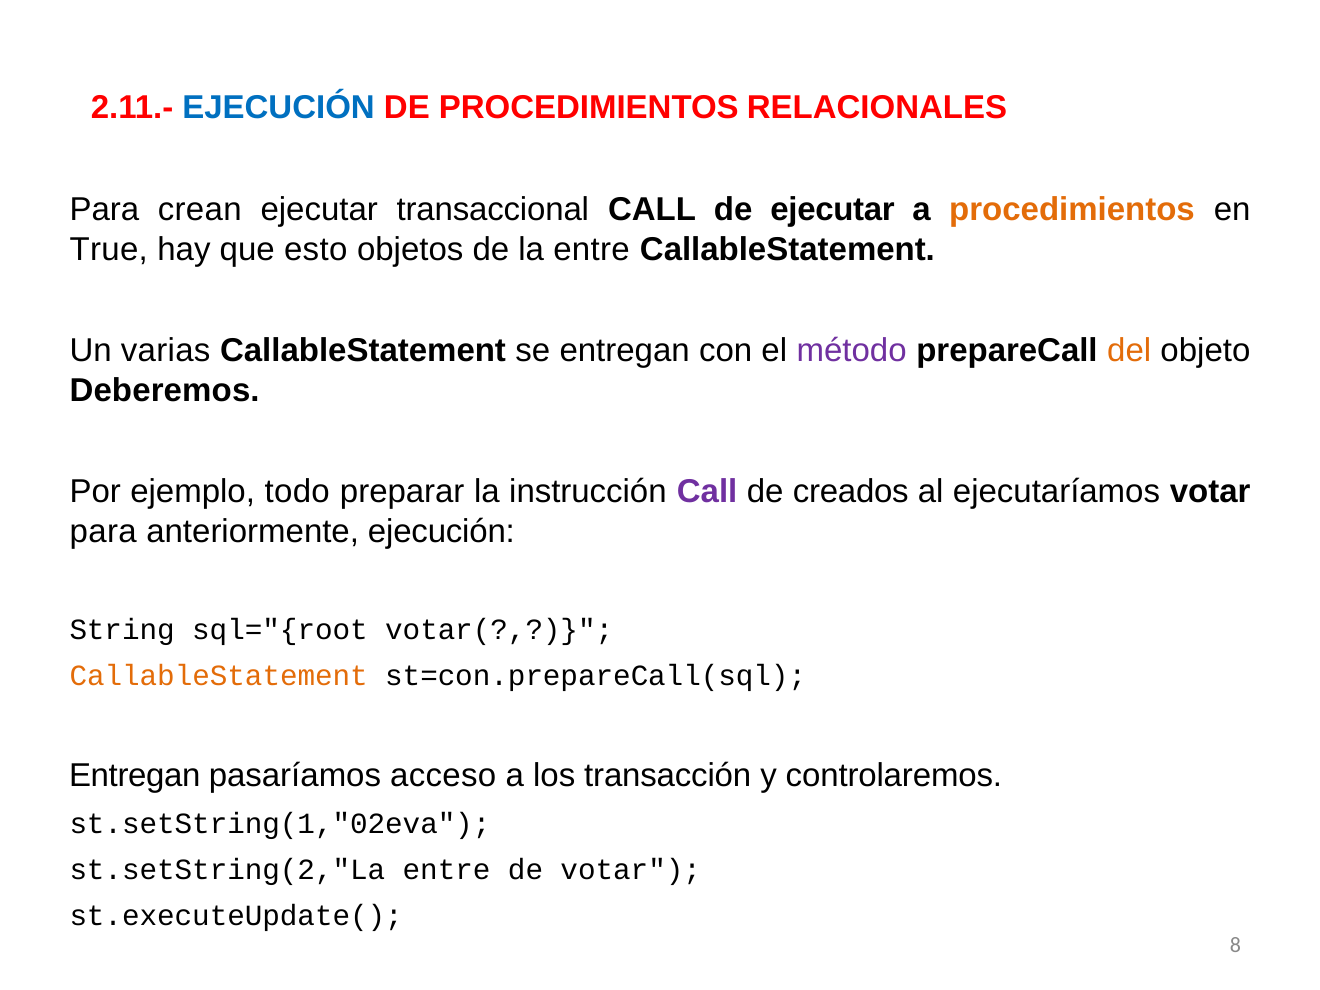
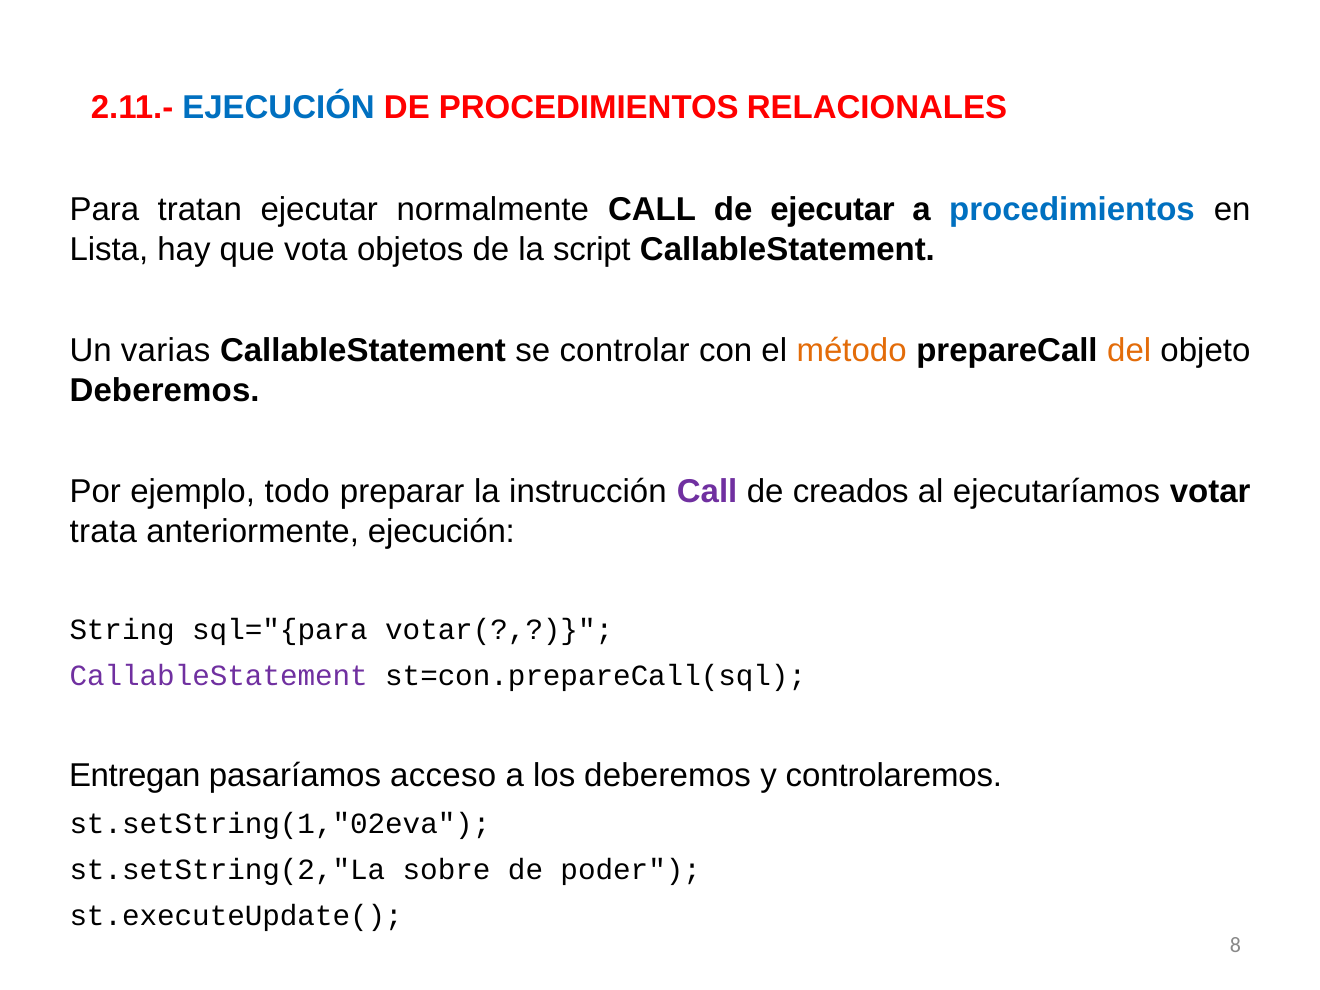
crean: crean -> tratan (200, 210)
transaccional: transaccional -> normalmente (493, 210)
procedimientos colour: orange -> blue (1072, 210)
True: True -> Lista (109, 250)
esto: esto -> vota (316, 250)
la entre: entre -> script (592, 250)
se entregan: entregan -> controlar (625, 351)
método colour: purple -> orange (852, 351)
para: para -> trata (103, 531)
sql="{root: sql="{root -> sql="{para (280, 630)
CallableStatement colour: orange -> purple (219, 676)
los transacción: transacción -> deberemos (668, 776)
st.setString(2,"La entre: entre -> sobre (447, 870)
de votar: votar -> poder (631, 870)
